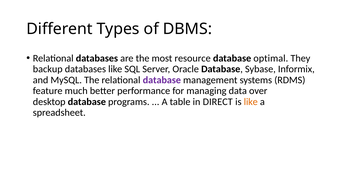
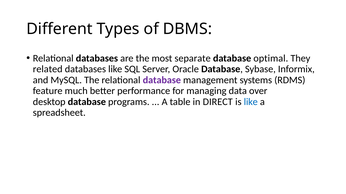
resource: resource -> separate (193, 58)
backup: backup -> related (48, 69)
like colour: orange -> blue (251, 102)
